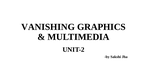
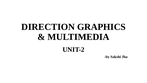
VANISHING: VANISHING -> DIRECTION (48, 27)
